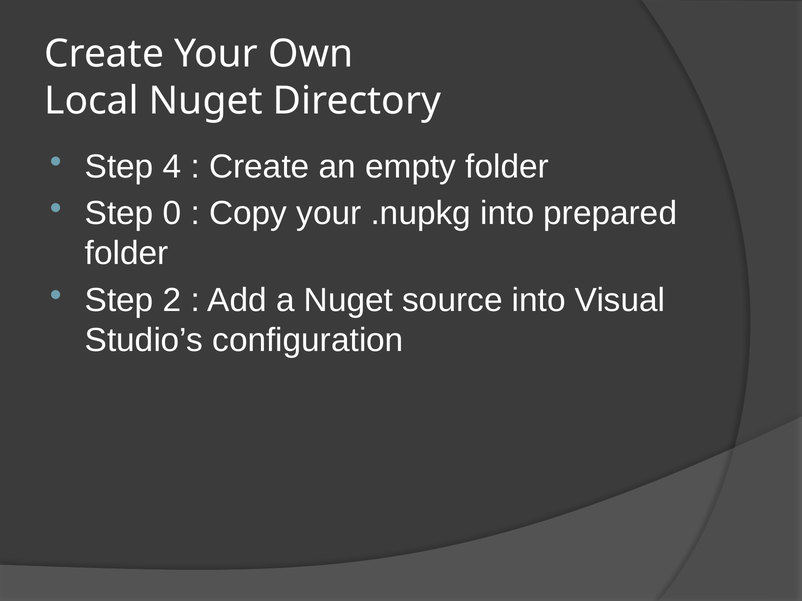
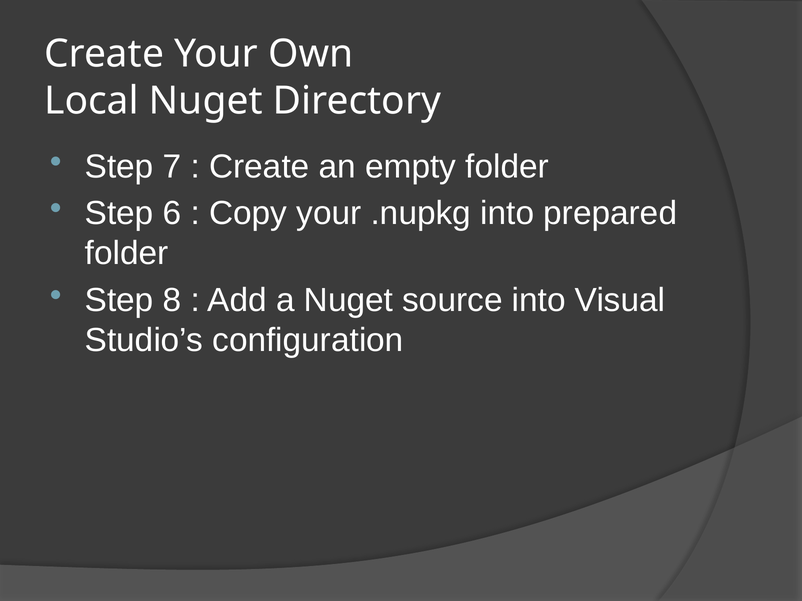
4: 4 -> 7 (172, 167)
0: 0 -> 6 (172, 213)
2: 2 -> 8 (172, 300)
